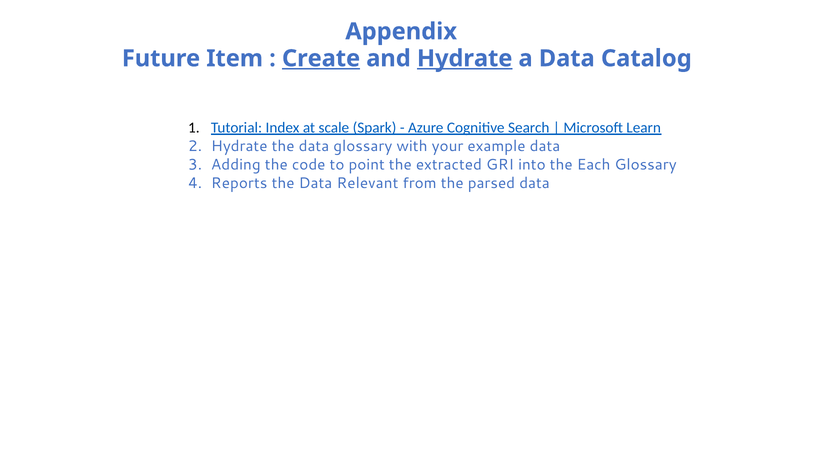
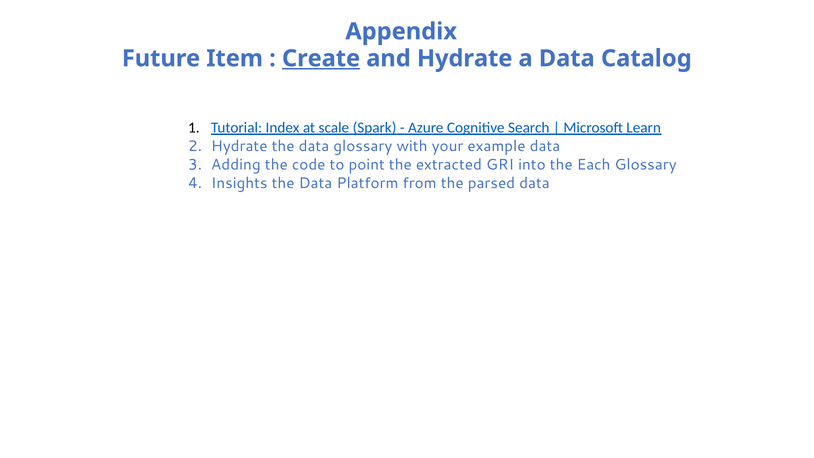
Hydrate underline: present -> none (465, 58)
Reports: Reports -> Insights (239, 183)
Relevant: Relevant -> Platform (368, 183)
